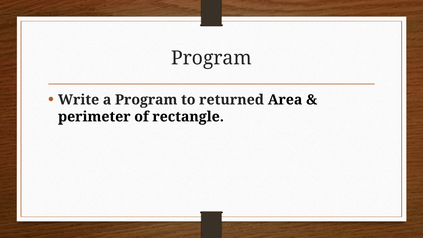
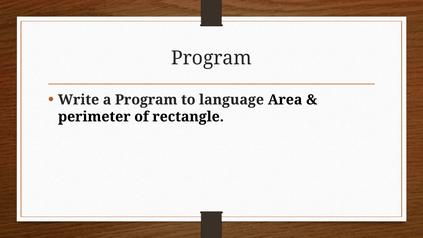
returned: returned -> language (232, 100)
